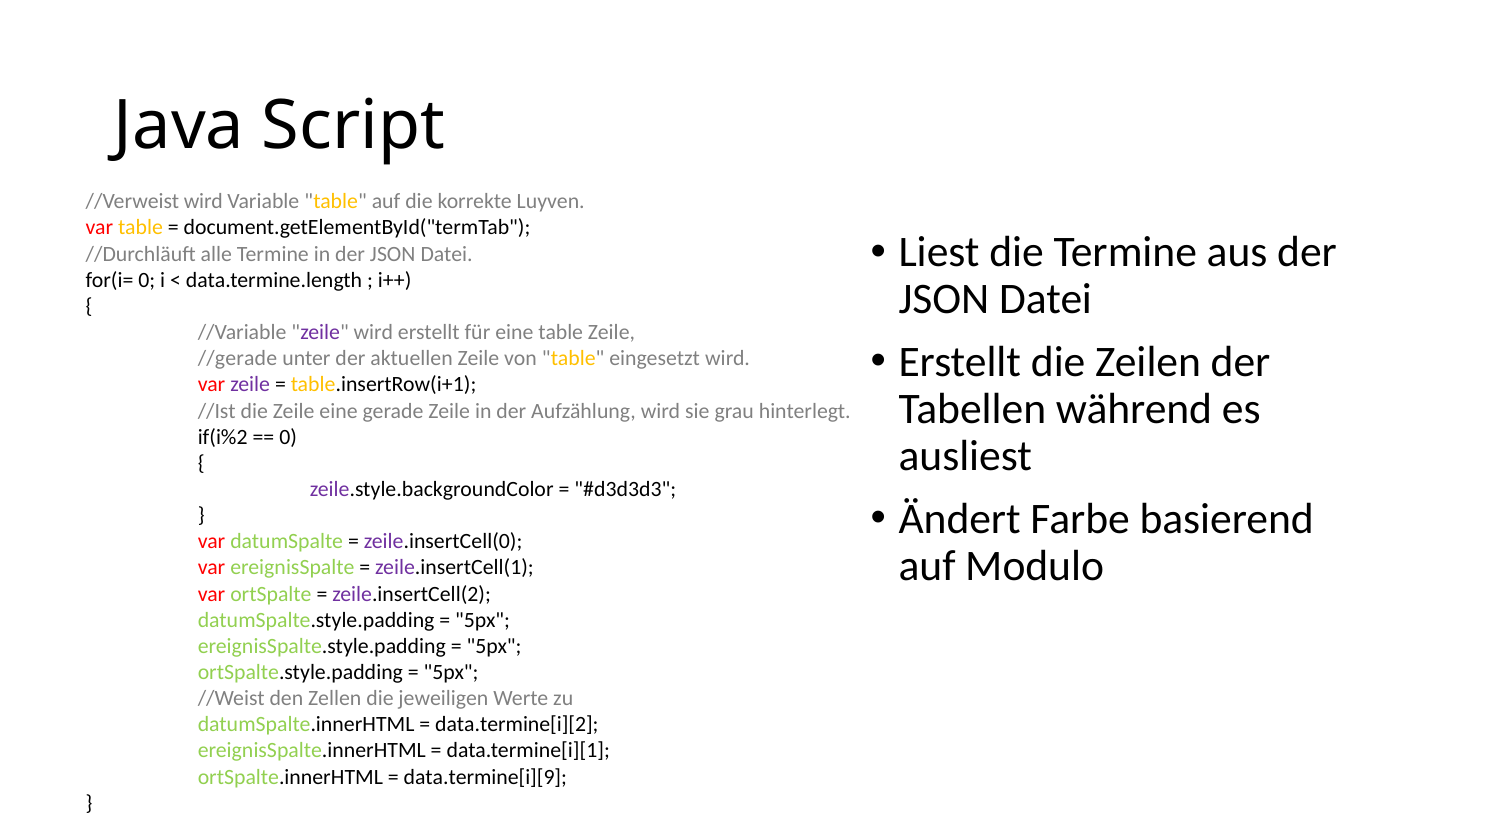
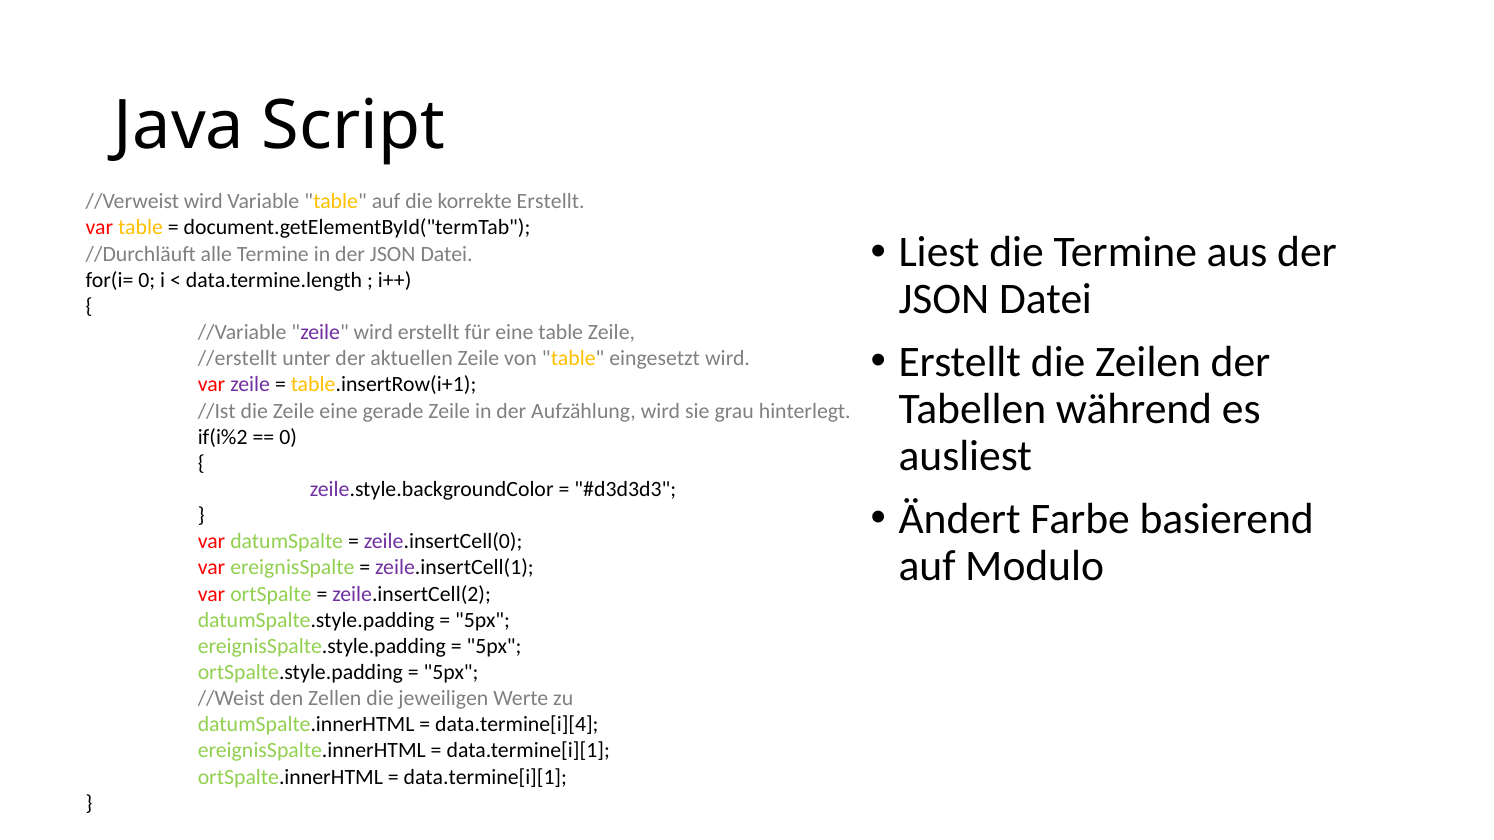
korrekte Luyven: Luyven -> Erstellt (551, 202)
//gerade: //gerade -> //erstellt (238, 359)
data.termine[i][2: data.termine[i][2 -> data.termine[i][4 (517, 725)
data.termine[i][9: data.termine[i][9 -> data.termine[i][1 (485, 777)
